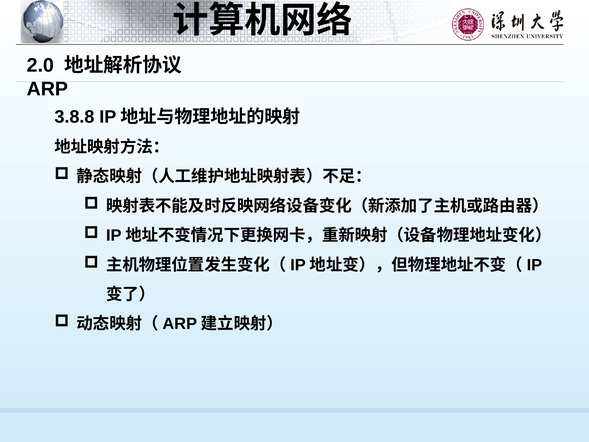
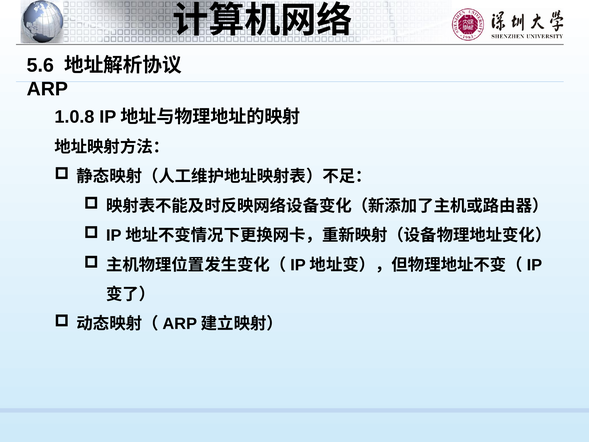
2.0: 2.0 -> 5.6 (40, 65)
3.8.8: 3.8.8 -> 1.0.8 (74, 117)
